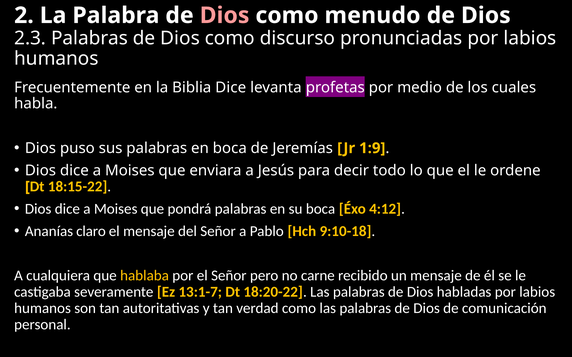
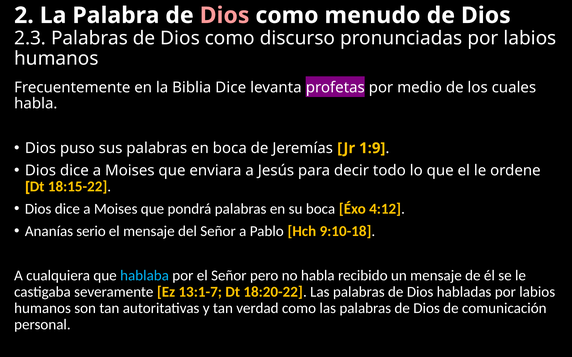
claro: claro -> serio (91, 231)
hablaba colour: yellow -> light blue (145, 276)
no carne: carne -> habla (318, 276)
